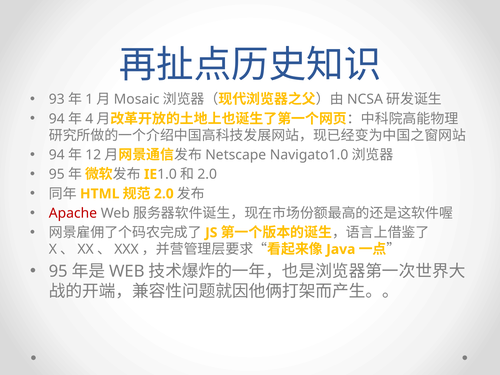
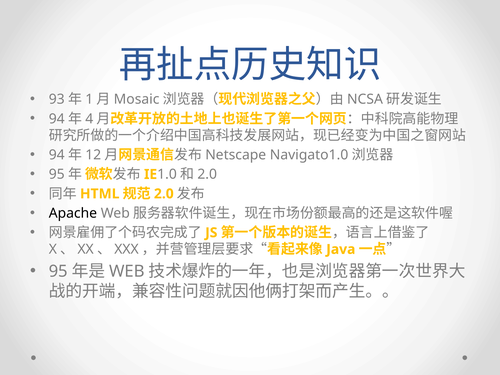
Apache colour: red -> black (73, 213)
